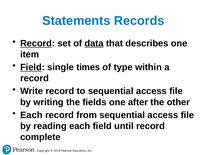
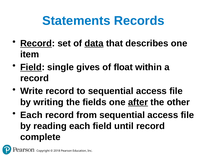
times: times -> gives (88, 67)
type: type -> float (123, 67)
after underline: none -> present (138, 102)
